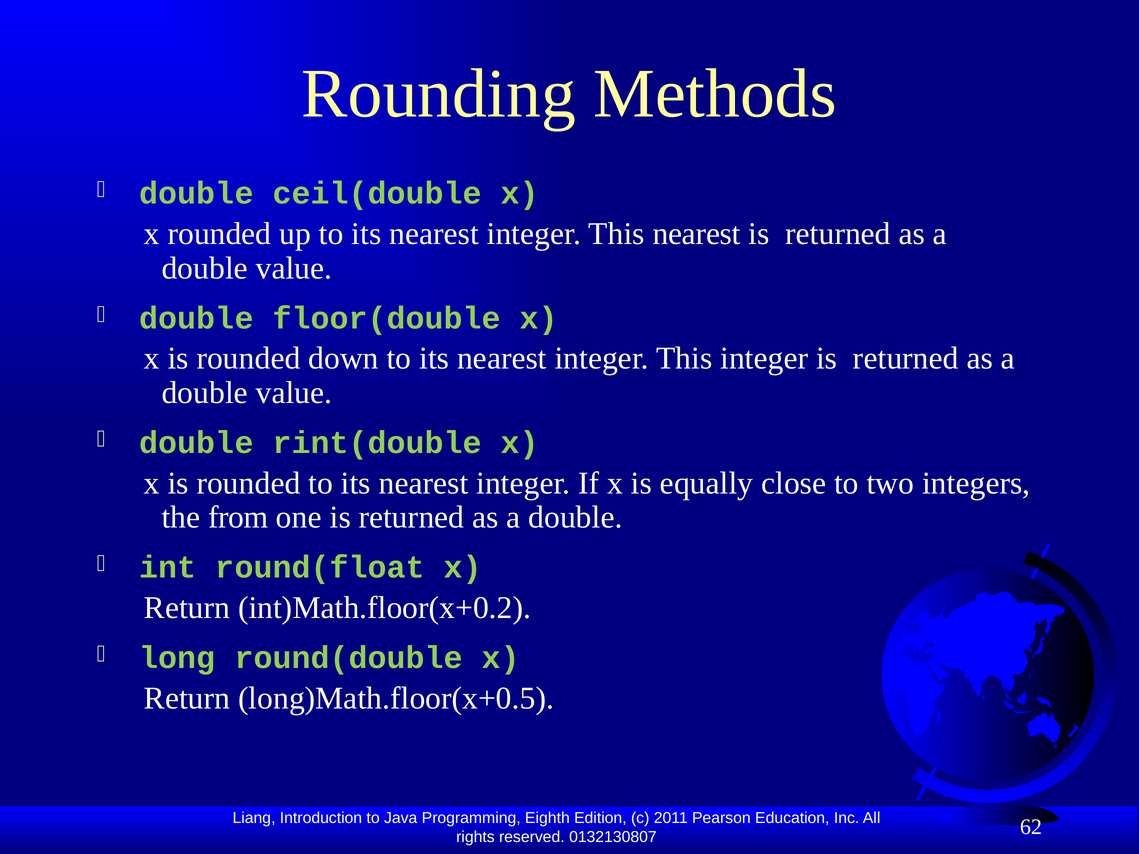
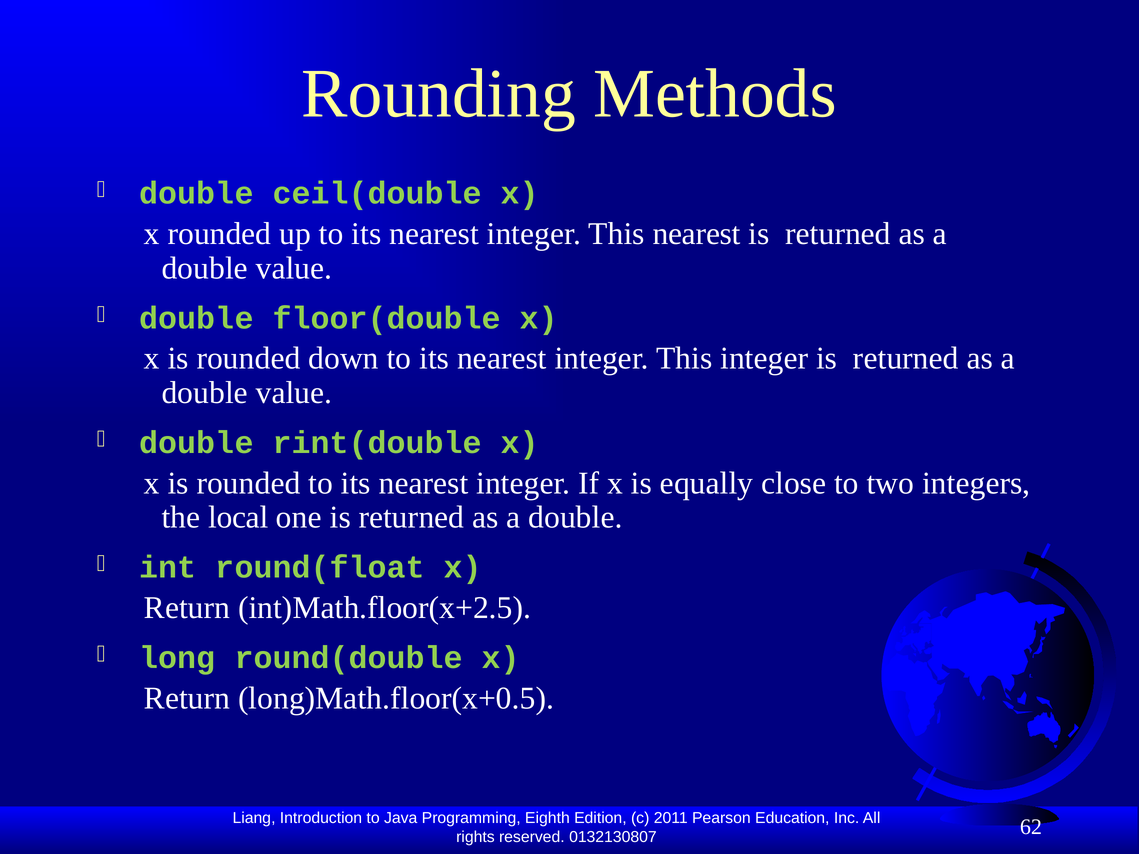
from: from -> local (238, 517)
int)Math.floor(x+0.2: int)Math.floor(x+0.2 -> int)Math.floor(x+2.5 (385, 608)
